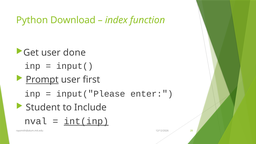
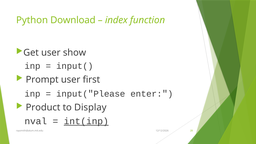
done: done -> show (75, 53)
Prompt underline: present -> none (42, 80)
Student: Student -> Product (43, 107)
Include: Include -> Display (90, 107)
